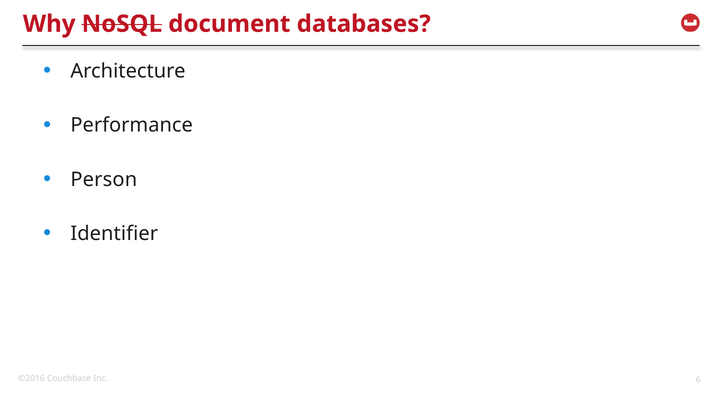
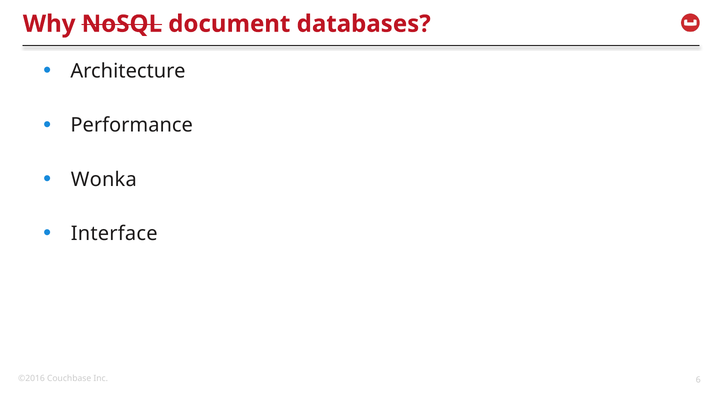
Person: Person -> Wonka (104, 180)
Identifier: Identifier -> Interface (114, 234)
